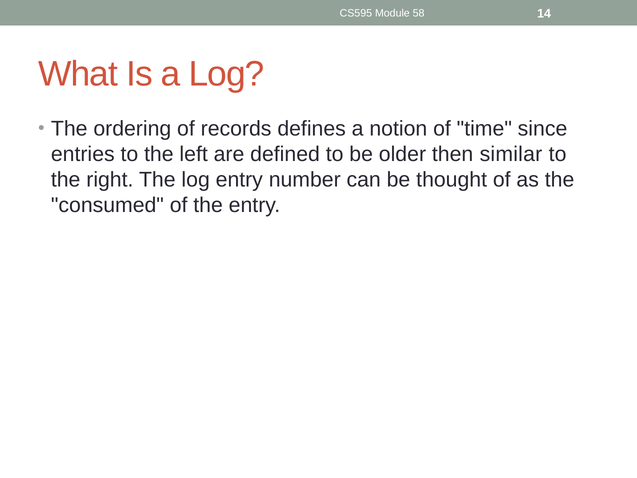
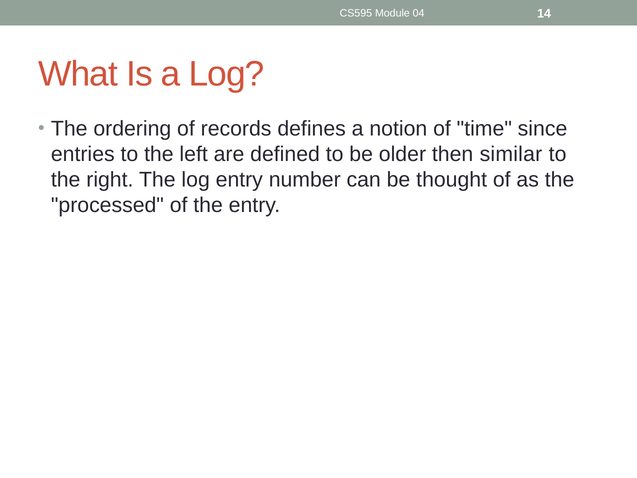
58: 58 -> 04 (419, 13)
consumed: consumed -> processed (107, 205)
